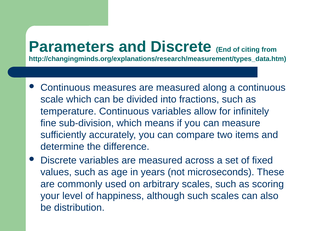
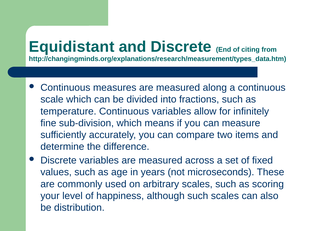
Parameters: Parameters -> Equidistant (72, 47)
